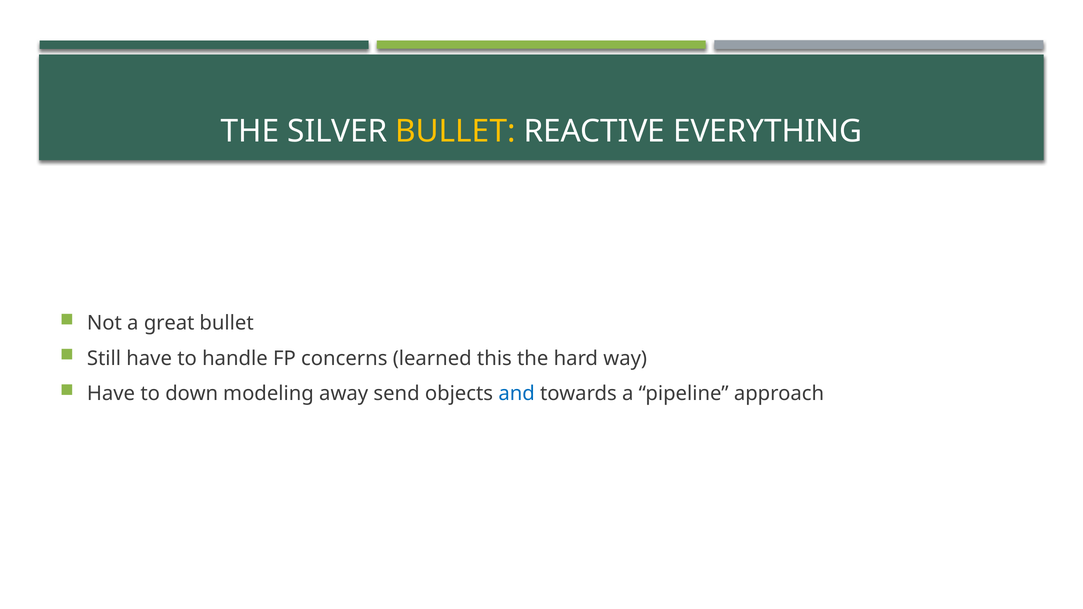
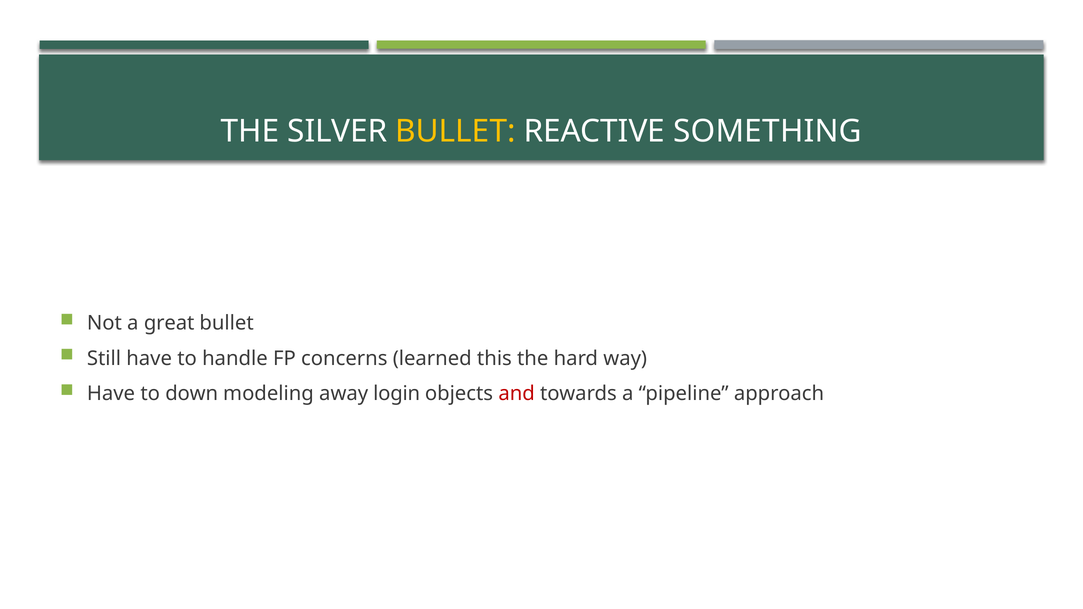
EVERYTHING: EVERYTHING -> SOMETHING (768, 132)
send: send -> login (397, 394)
and colour: blue -> red (517, 394)
